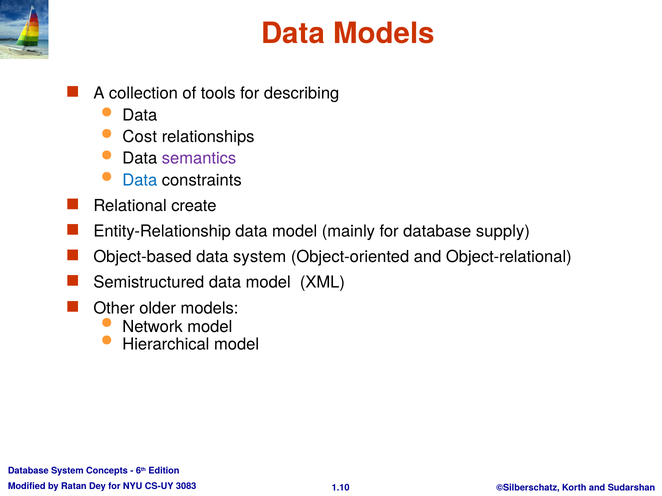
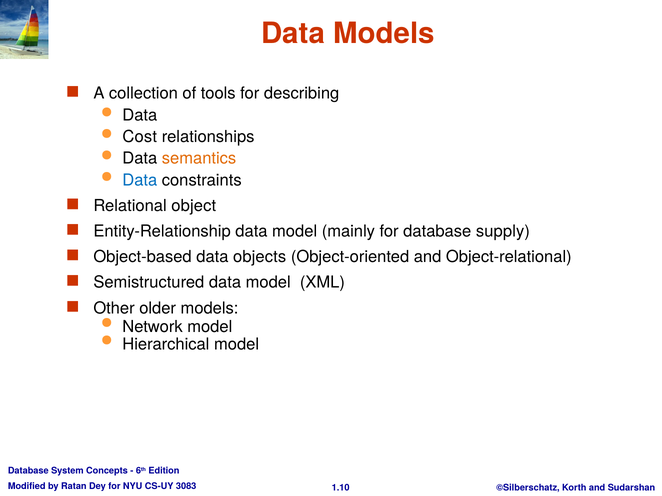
semantics colour: purple -> orange (199, 159)
create: create -> object (194, 206)
data system: system -> objects (260, 257)
